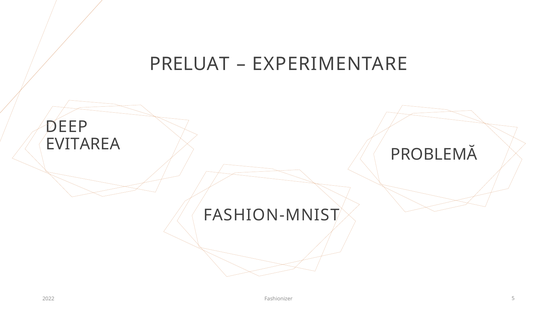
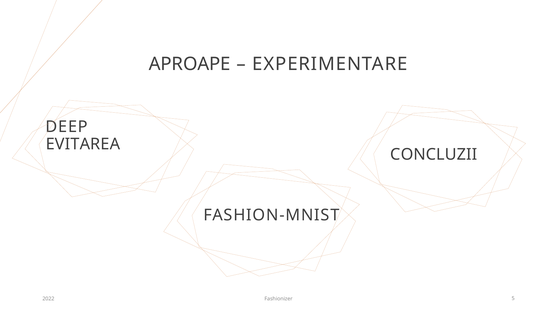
PRELUAT: PRELUAT -> APROAPE (190, 64)
PROBLEMĂ: PROBLEMĂ -> CONCLUZII (434, 155)
